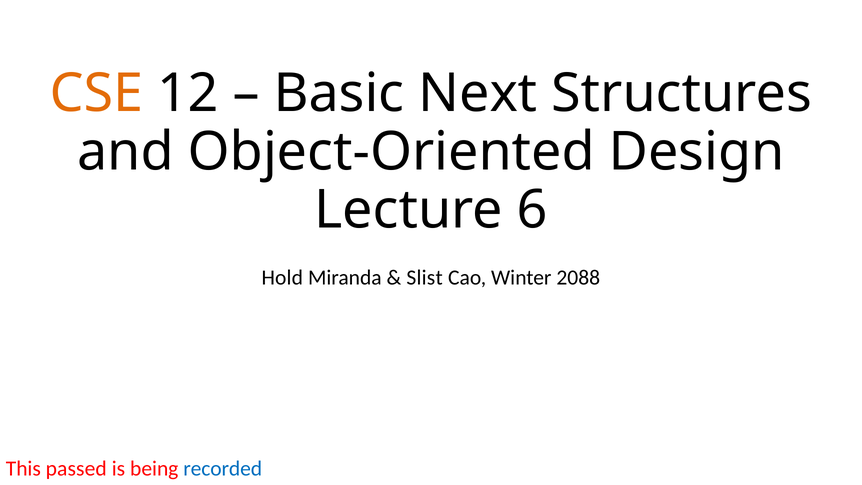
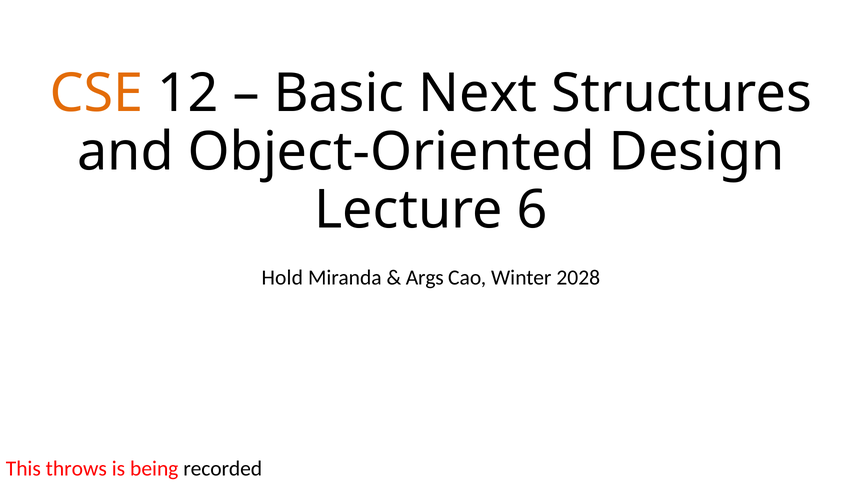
Slist: Slist -> Args (425, 278)
2088: 2088 -> 2028 (578, 278)
passed: passed -> throws (76, 469)
recorded colour: blue -> black (223, 469)
